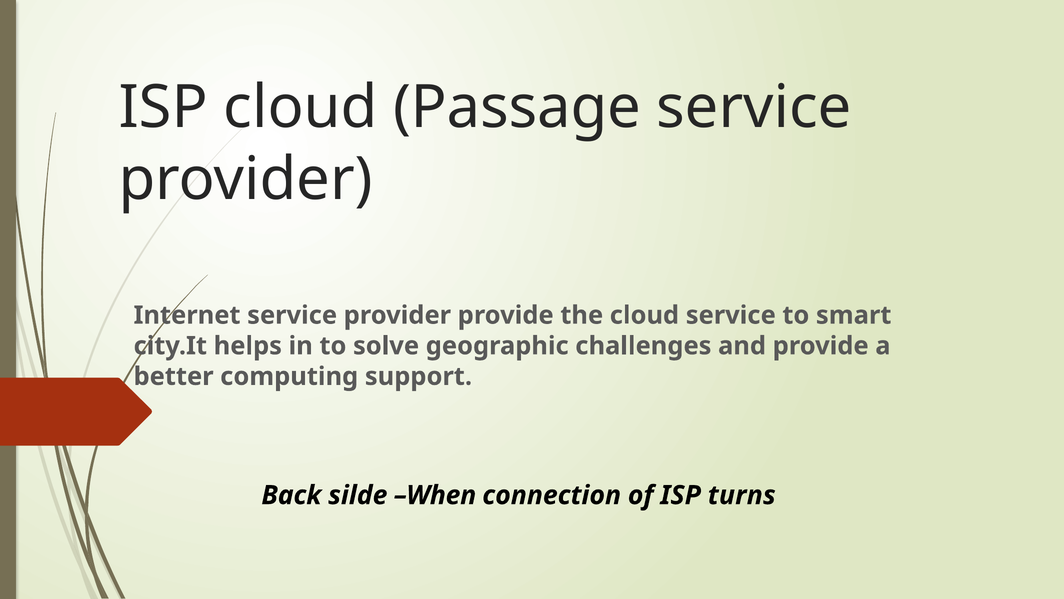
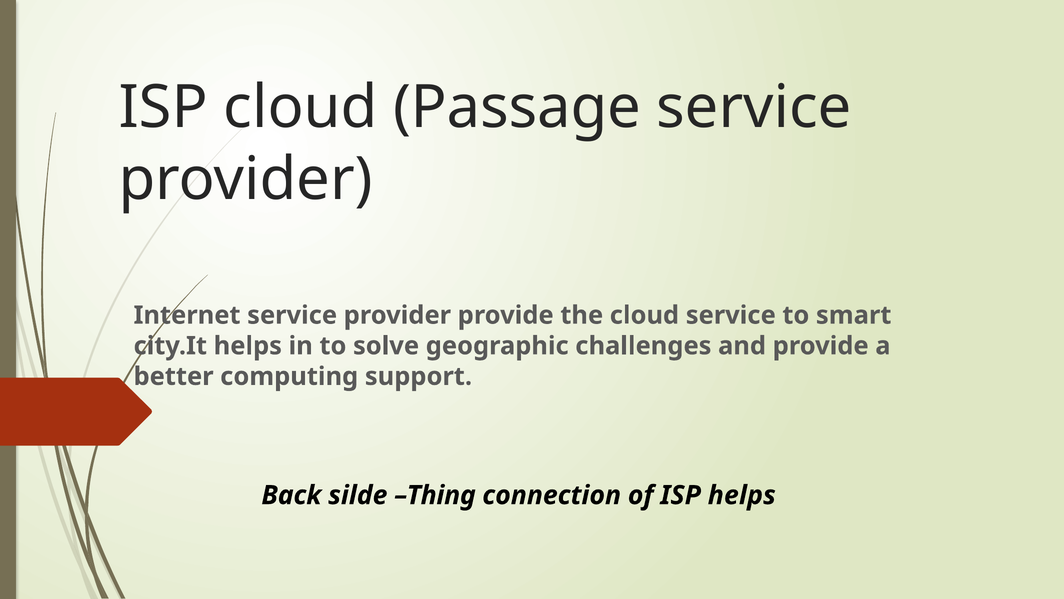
When: When -> Thing (435, 495)
ISP turns: turns -> helps (742, 495)
